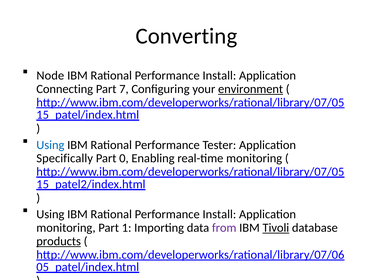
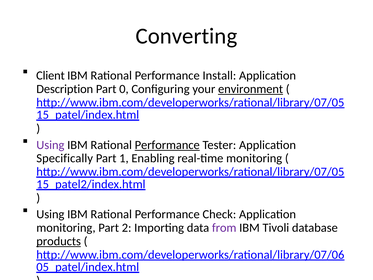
Node: Node -> Client (50, 75)
Connecting: Connecting -> Description (65, 89)
7: 7 -> 0 (124, 89)
Using colour: blue -> purple (50, 145)
Performance underline: none -> present (167, 145)
0: 0 -> 1 (124, 158)
Install: Install -> Check (219, 214)
1: 1 -> 2 (127, 228)
Tivoli underline: present -> none (276, 228)
